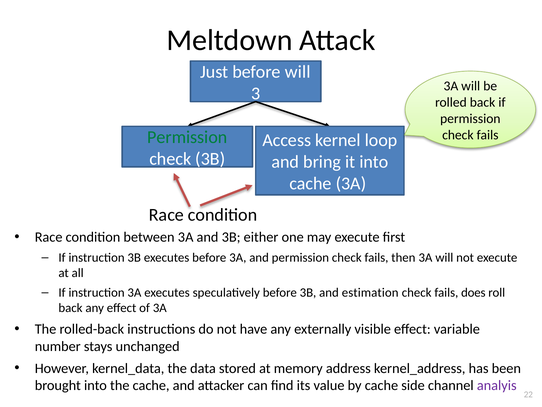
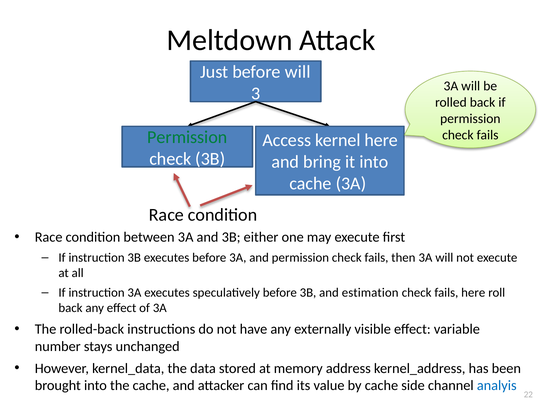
kernel loop: loop -> here (381, 140)
fails does: does -> here (473, 292)
analyis colour: purple -> blue (497, 385)
